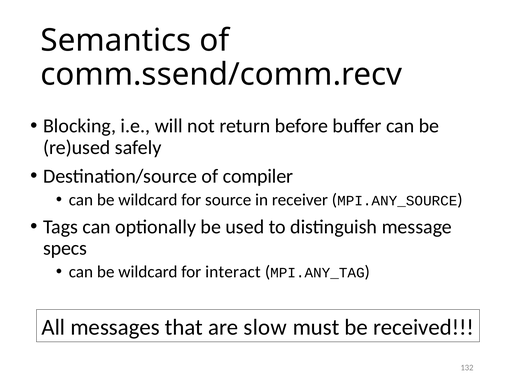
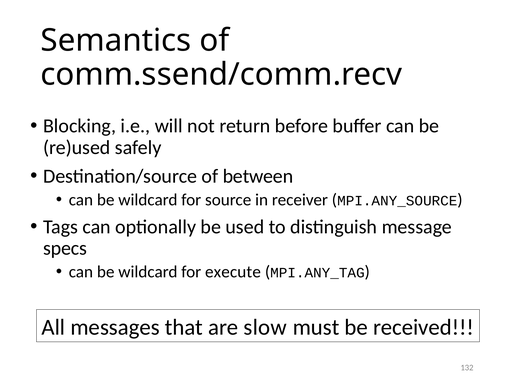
compiler: compiler -> between (258, 176)
interact: interact -> execute (233, 272)
